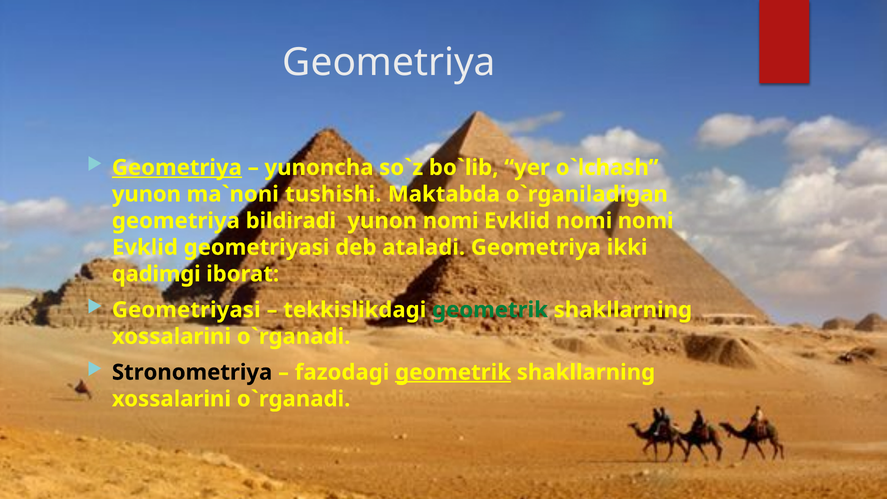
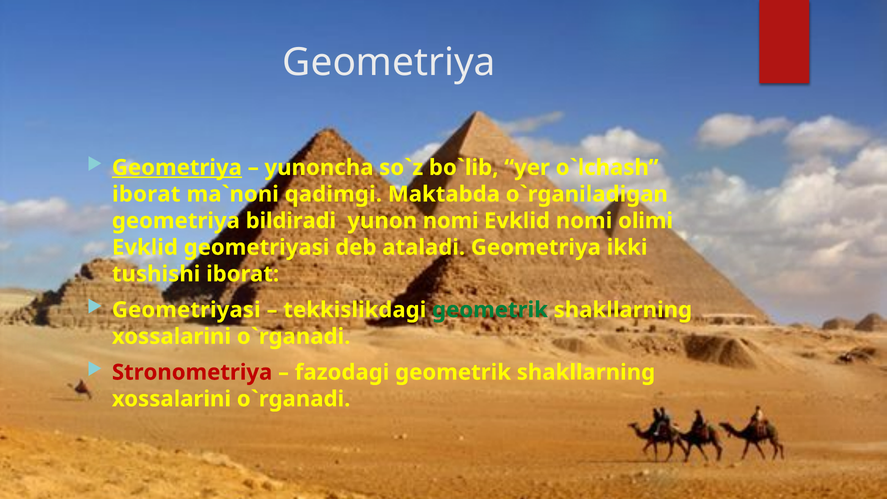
yunon: yunon -> iborat (146, 194)
tushishi: tushishi -> qadimgi (333, 194)
nomi nomi: nomi -> olimi (646, 221)
qadimgi: qadimgi -> tushishi (156, 274)
Stronometriya colour: black -> red (192, 372)
geometrik underline: present -> none (453, 372)
